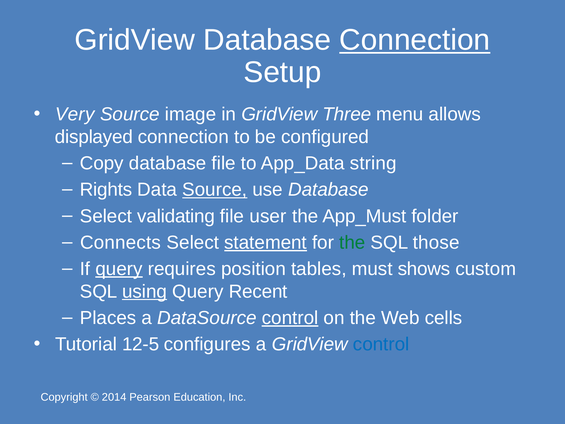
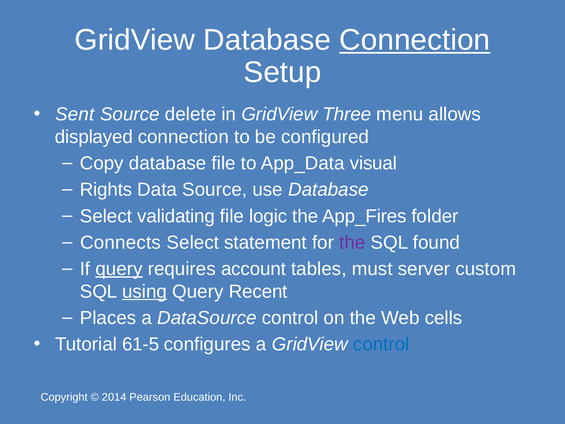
Very: Very -> Sent (75, 114)
image: image -> delete (191, 114)
string: string -> visual (373, 163)
Source underline: present -> none (215, 190)
user: user -> logic (268, 216)
App_Must: App_Must -> App_Fires (364, 216)
statement underline: present -> none (266, 242)
the colour: green -> purple (352, 242)
those: those -> found (436, 242)
position: position -> account (254, 269)
shows: shows -> server (424, 269)
control underline: present -> none (290, 318)
12-5: 12-5 -> 61-5 (141, 344)
